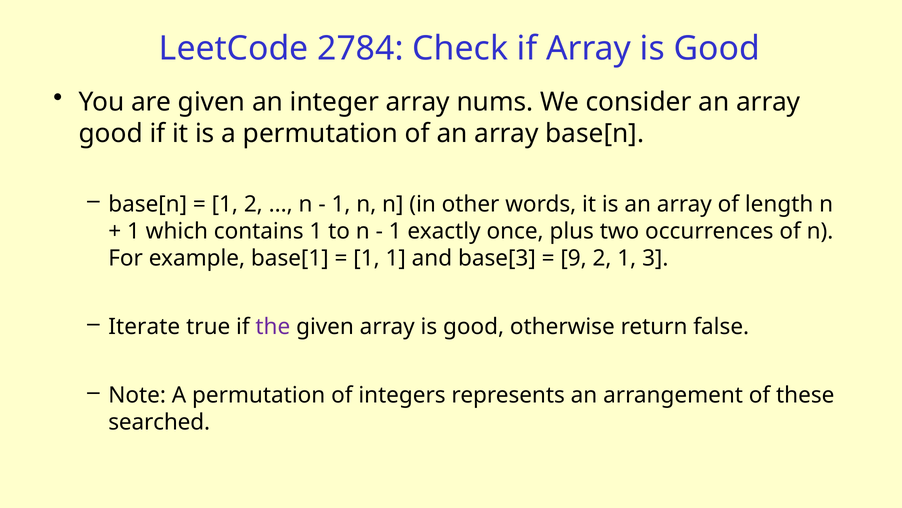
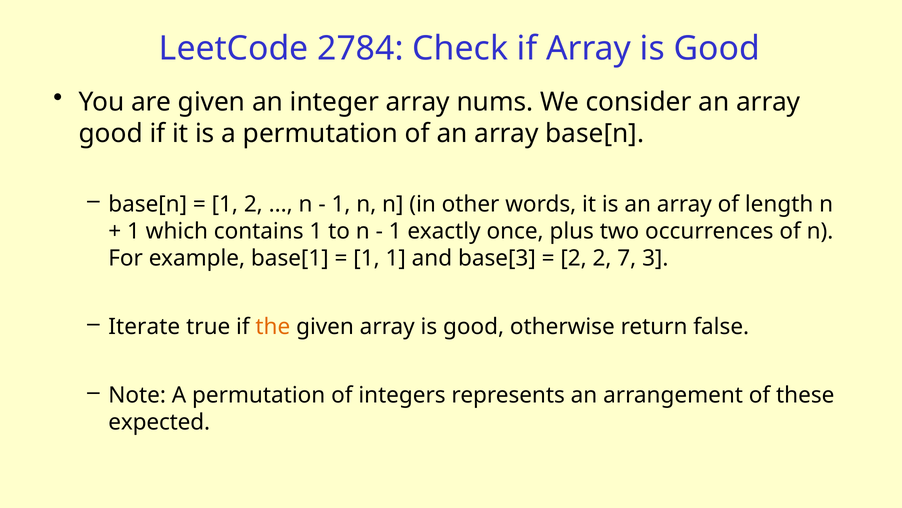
9: 9 -> 2 (574, 258)
2 1: 1 -> 7 (627, 258)
the colour: purple -> orange (273, 326)
searched: searched -> expected (159, 422)
